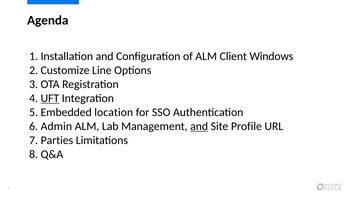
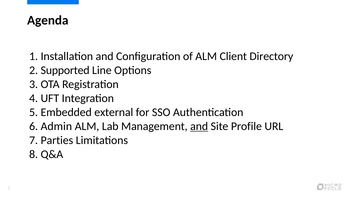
Windows: Windows -> Directory (271, 56)
Customize: Customize -> Supported (65, 70)
UFT underline: present -> none (50, 98)
location: location -> external (114, 112)
